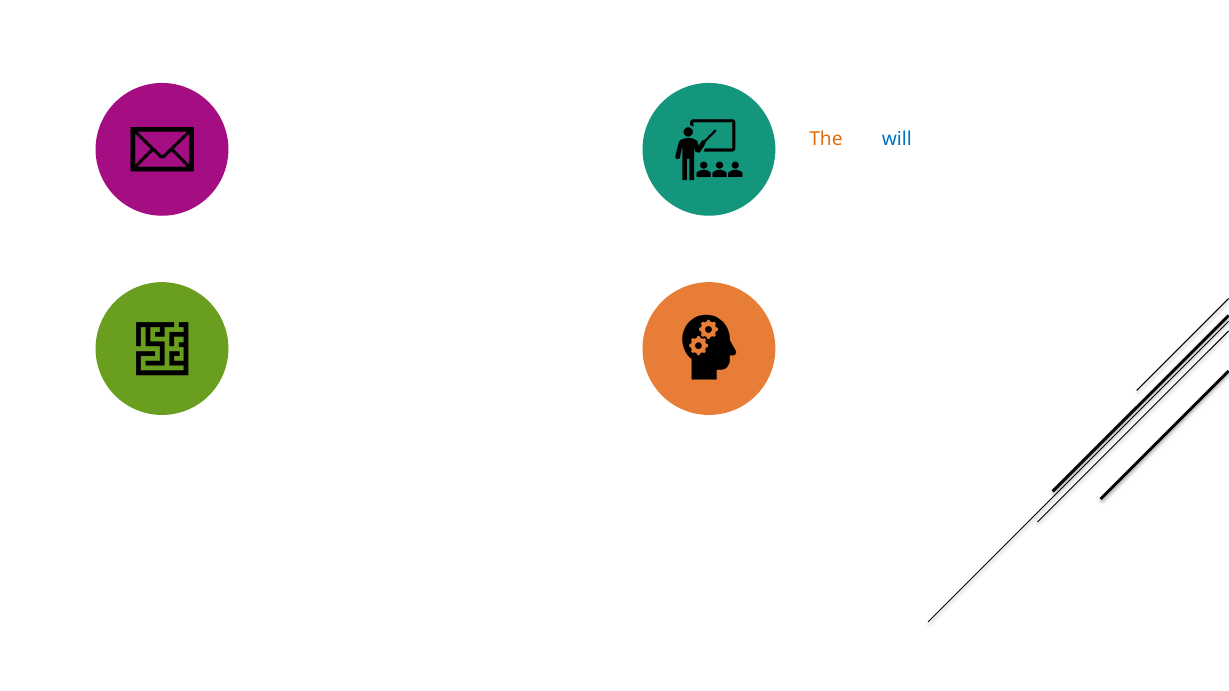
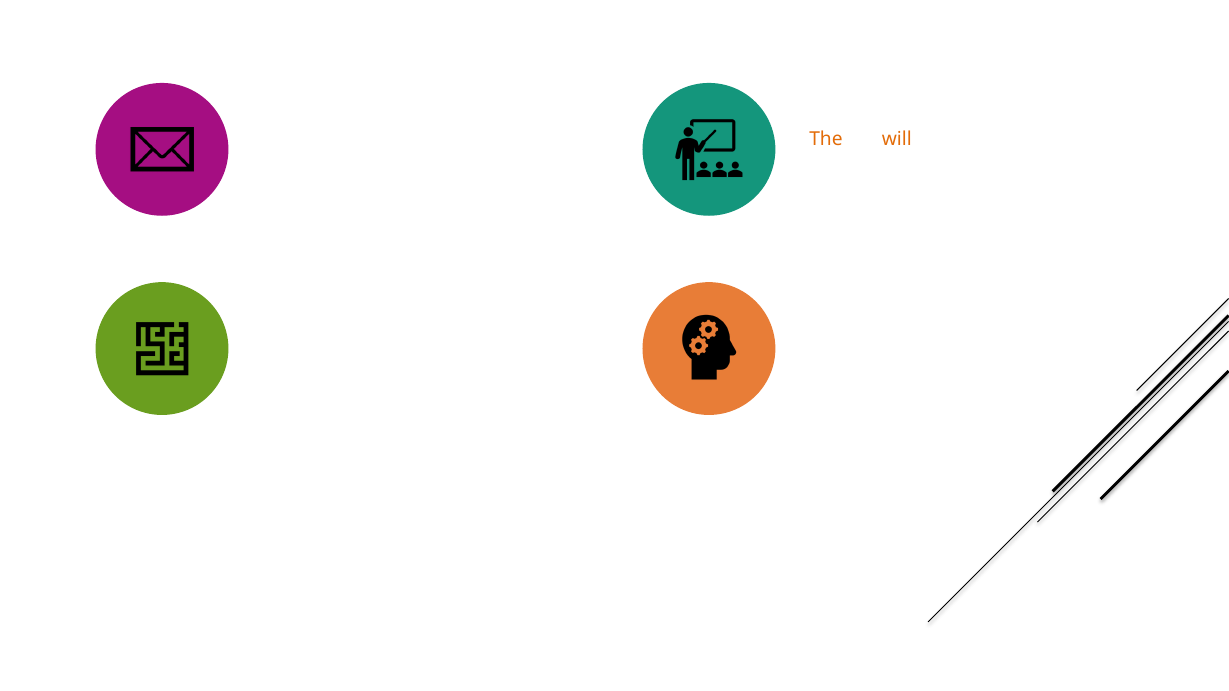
will colour: blue -> orange (897, 139)
